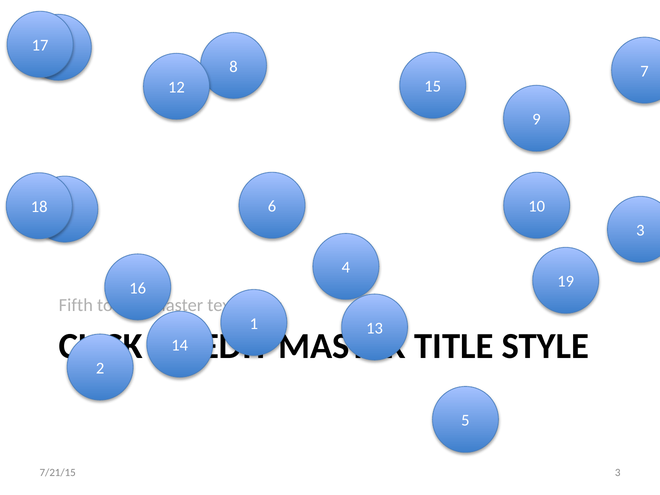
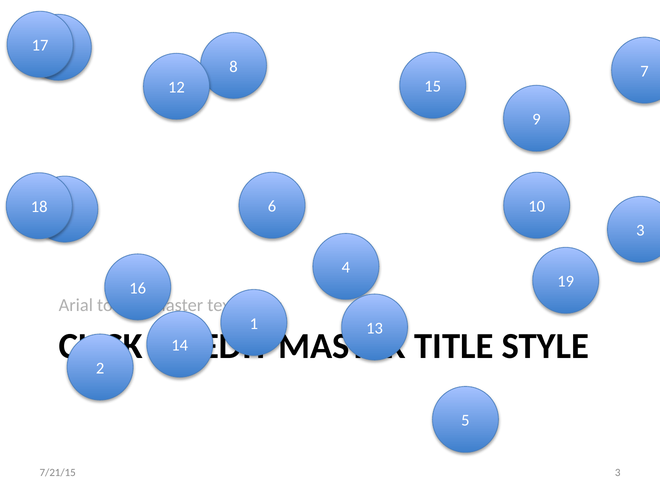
Fifth: Fifth -> Arial (76, 305)
